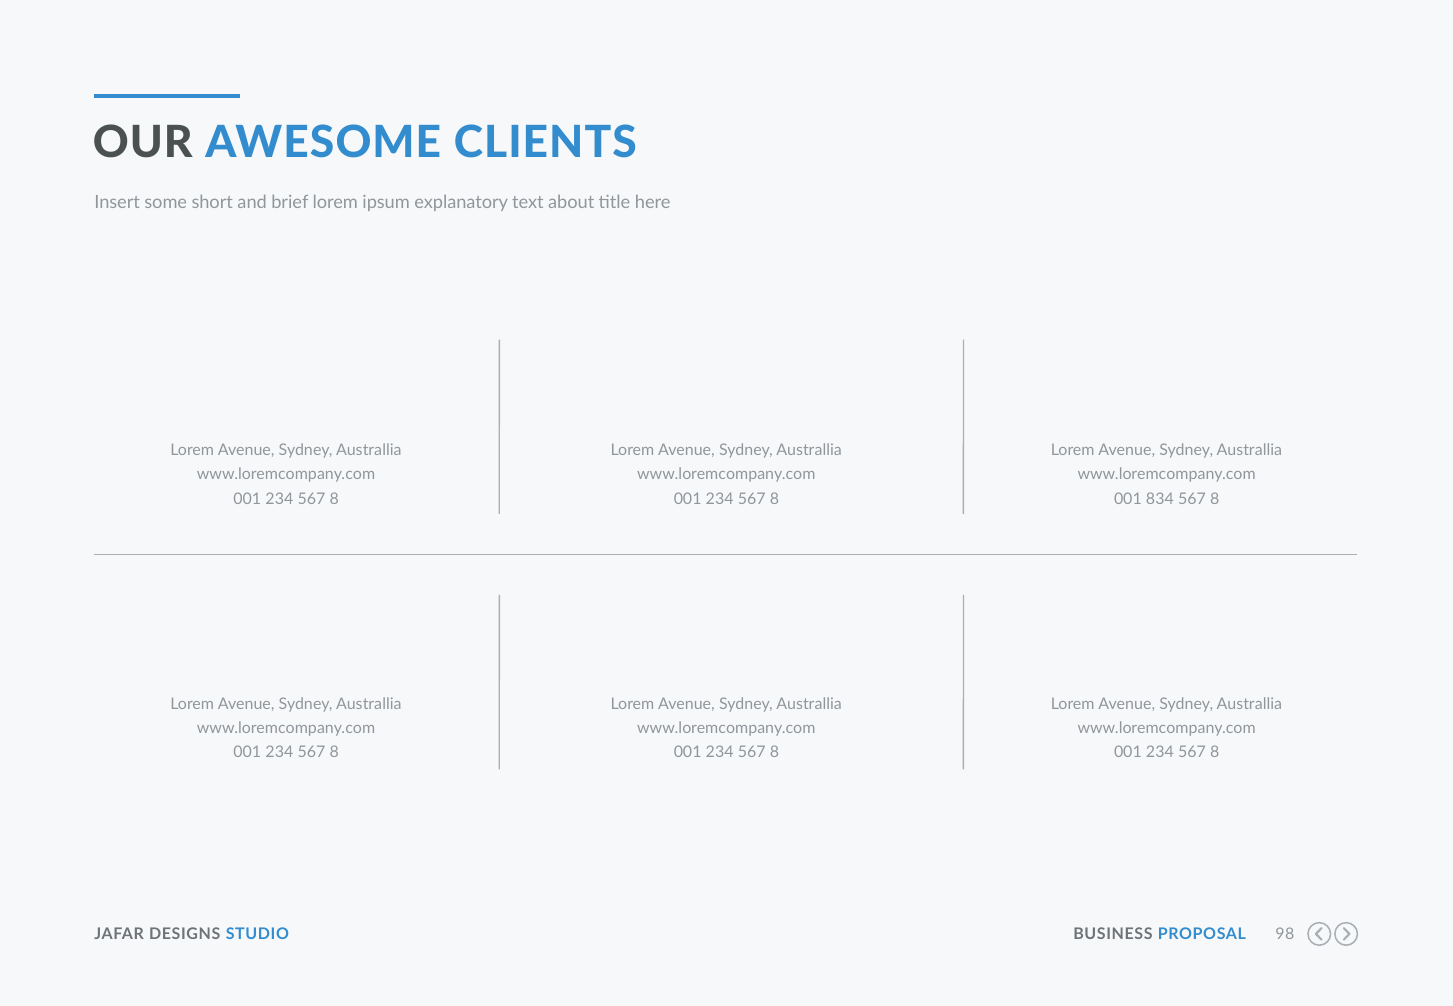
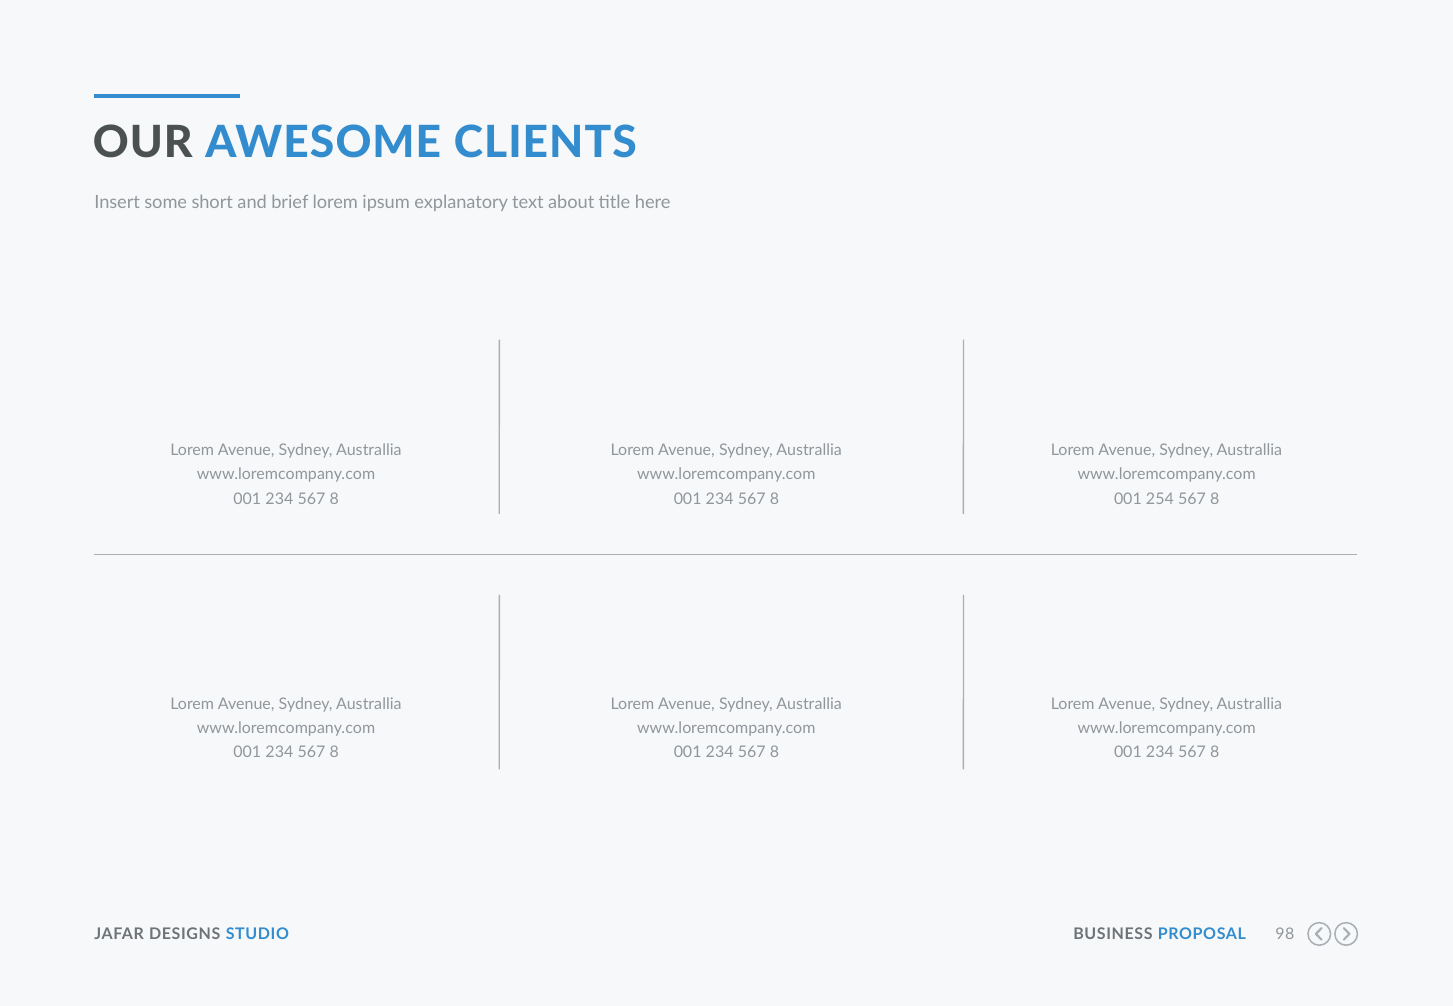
834: 834 -> 254 (1160, 499)
